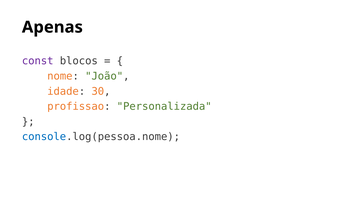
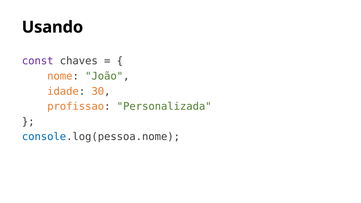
Apenas: Apenas -> Usando (52, 27)
blocos: blocos -> chaves (79, 61)
